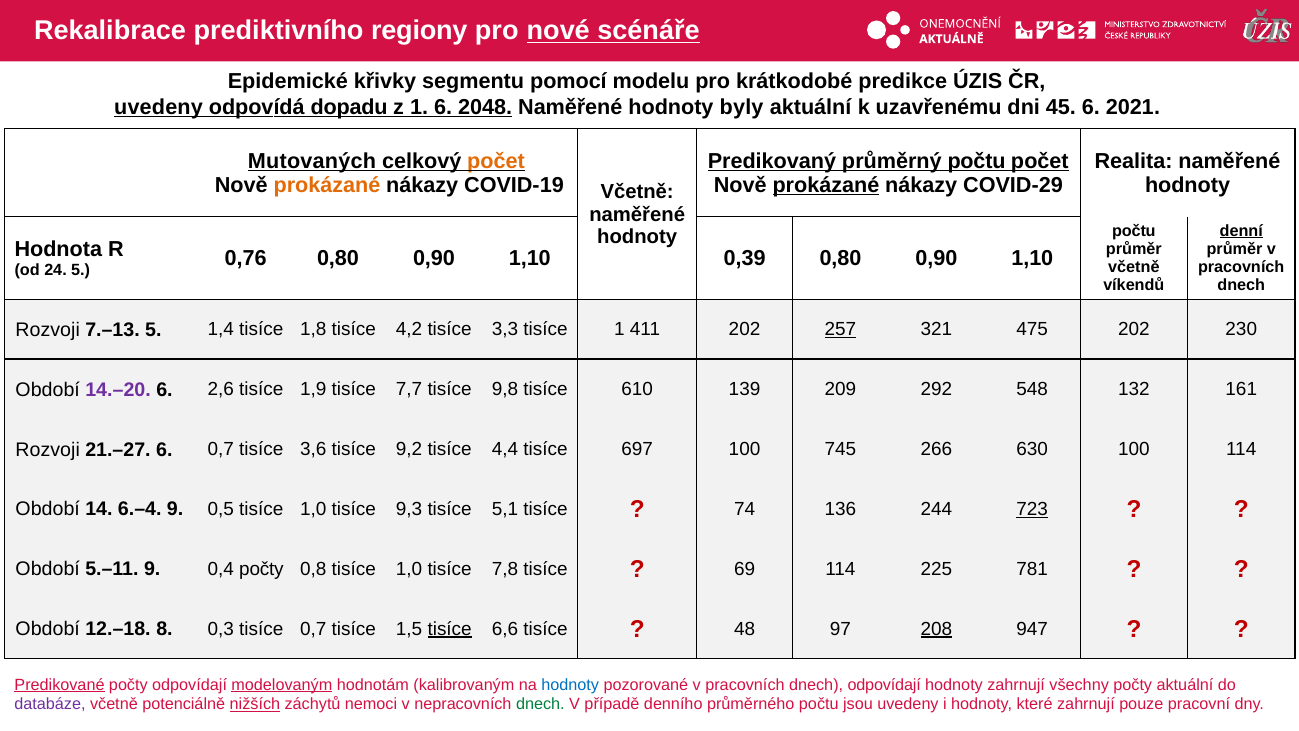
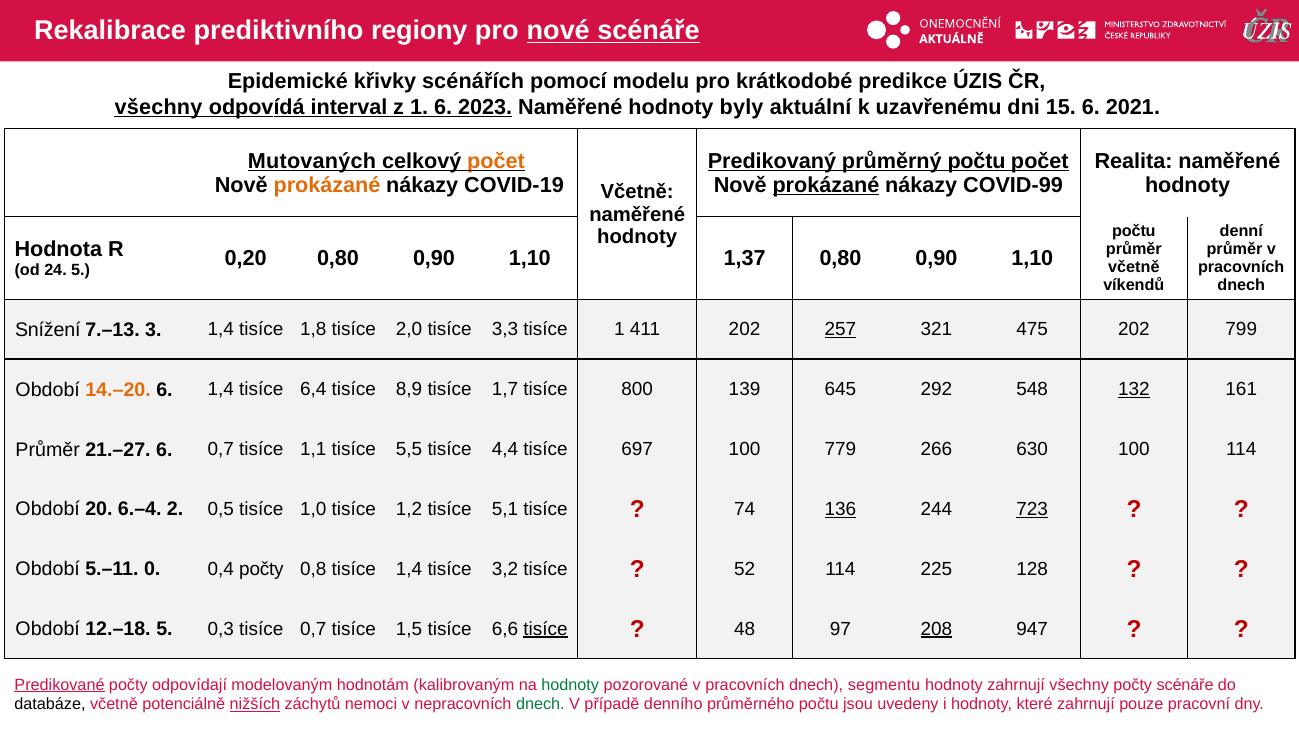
segmentu: segmentu -> scénářích (473, 81)
uvedeny: uvedeny -> všechny (158, 107)
dopadu: dopadu -> interval (349, 107)
2048: 2048 -> 2023 (485, 107)
45: 45 -> 15 (1061, 107)
COVID-29: COVID-29 -> COVID-99 (1013, 185)
denní underline: present -> none (1241, 231)
0,76: 0,76 -> 0,20 (246, 258)
0,39: 0,39 -> 1,37 (745, 258)
Rozvoji: Rozvoji -> Snížení (48, 330)
7.–13 5: 5 -> 3 (153, 330)
4,2: 4,2 -> 2,0 (409, 329)
230: 230 -> 799 (1241, 329)
14.–20 colour: purple -> orange (118, 390)
6 2,6: 2,6 -> 1,4 (221, 389)
1,9: 1,9 -> 6,4 (313, 389)
7,7: 7,7 -> 8,9 (409, 389)
9,8: 9,8 -> 1,7 (505, 389)
610: 610 -> 800 (637, 389)
209: 209 -> 645 (840, 389)
132 underline: none -> present (1134, 389)
Rozvoji: Rozvoji -> Průměr (48, 449)
3,6: 3,6 -> 1,1 (313, 449)
9,2: 9,2 -> 5,5 (409, 449)
745: 745 -> 779 (840, 449)
14: 14 -> 20 (99, 509)
6.–4 9: 9 -> 2 (175, 509)
9,3: 9,3 -> 1,2 (409, 509)
136 underline: none -> present (840, 509)
5.–11 9: 9 -> 0 (152, 569)
0,8 tisíce 1,0: 1,0 -> 1,4 (409, 569)
7,8: 7,8 -> 3,2 (505, 569)
69: 69 -> 52 (745, 569)
781: 781 -> 128 (1032, 569)
12.–18 8: 8 -> 5 (164, 629)
tisíce underline: present -> none (450, 629)
tisíce underline: none -> present (546, 629)
modelovaným underline: present -> none (282, 685)
hodnoty colour: blue -> green (570, 685)
dnech odpovídají: odpovídají -> segmentu (884, 685)
počty aktuální: aktuální -> scénáře (1185, 685)
databáze colour: purple -> black (50, 704)
